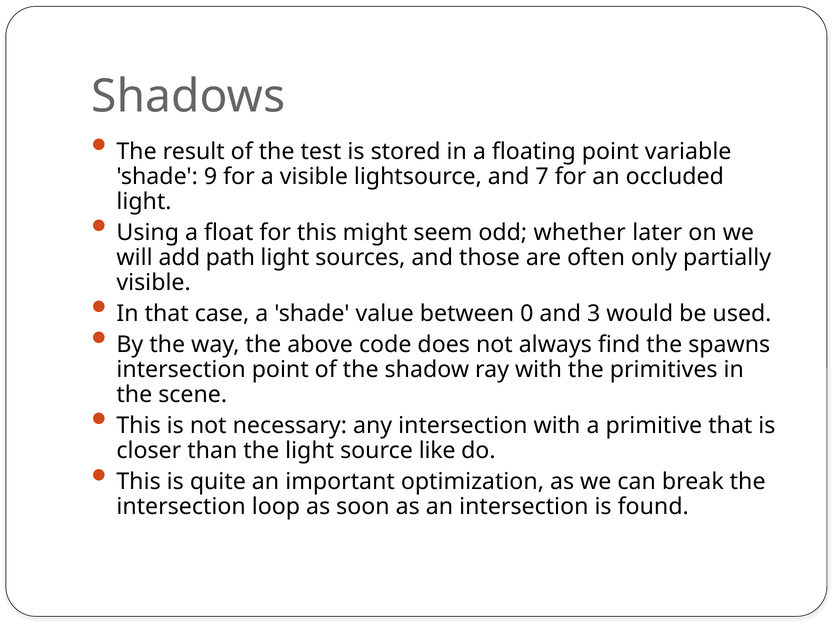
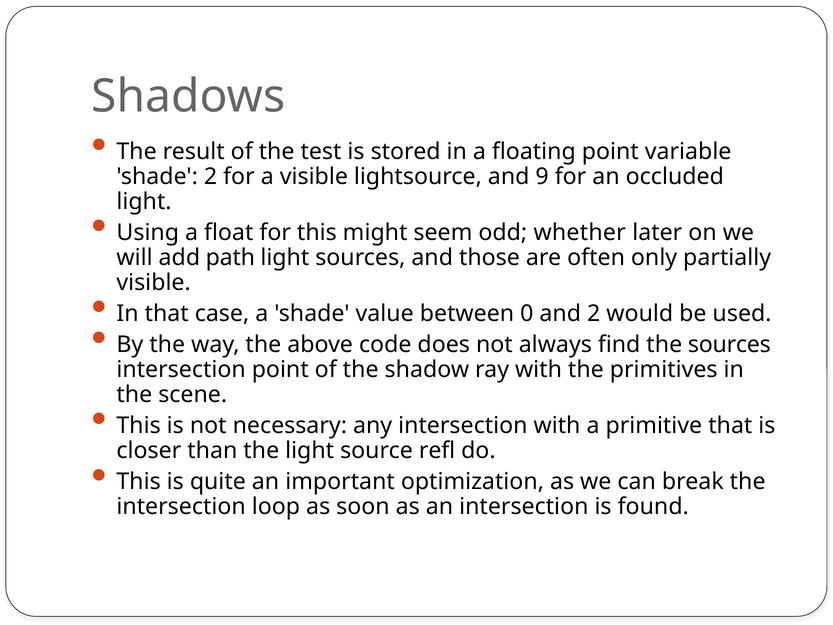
shade 9: 9 -> 2 (211, 177)
7: 7 -> 9 (542, 177)
and 3: 3 -> 2 (594, 314)
the spawns: spawns -> sources (729, 345)
like: like -> refl (437, 451)
